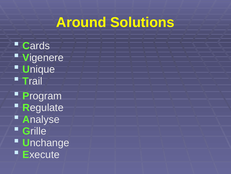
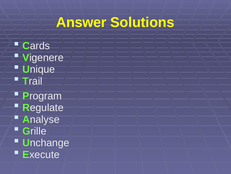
Around: Around -> Answer (81, 22)
